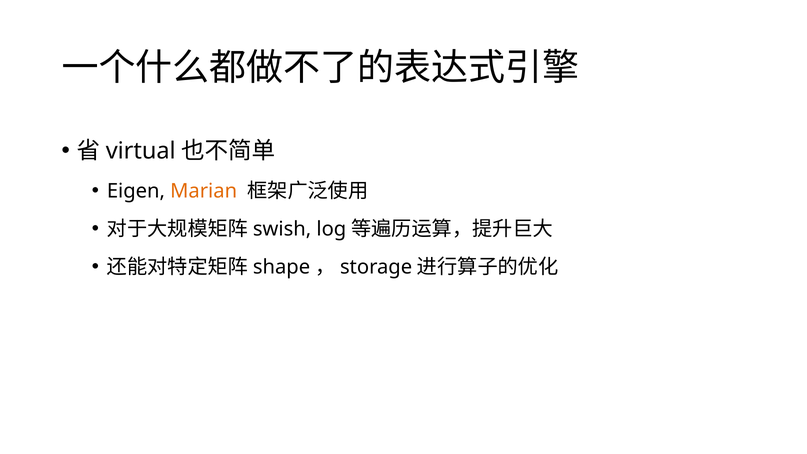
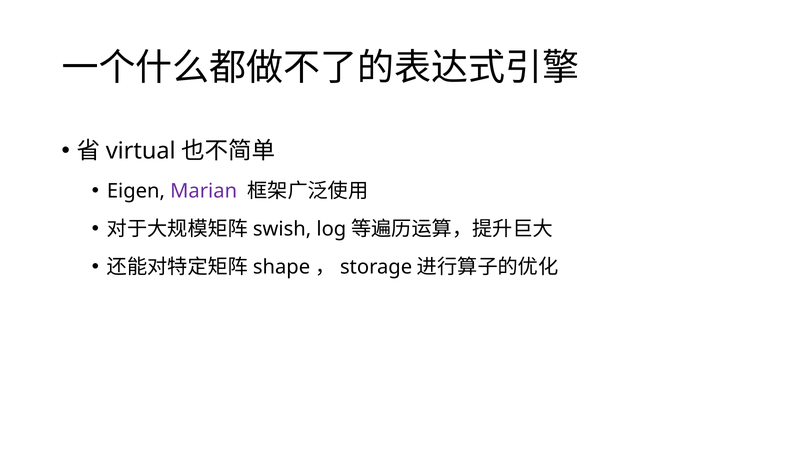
Marian colour: orange -> purple (204, 191)
